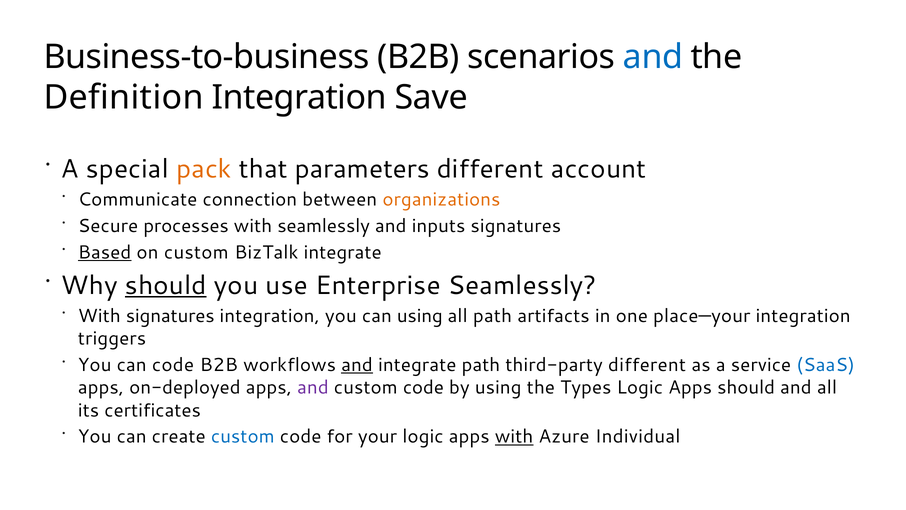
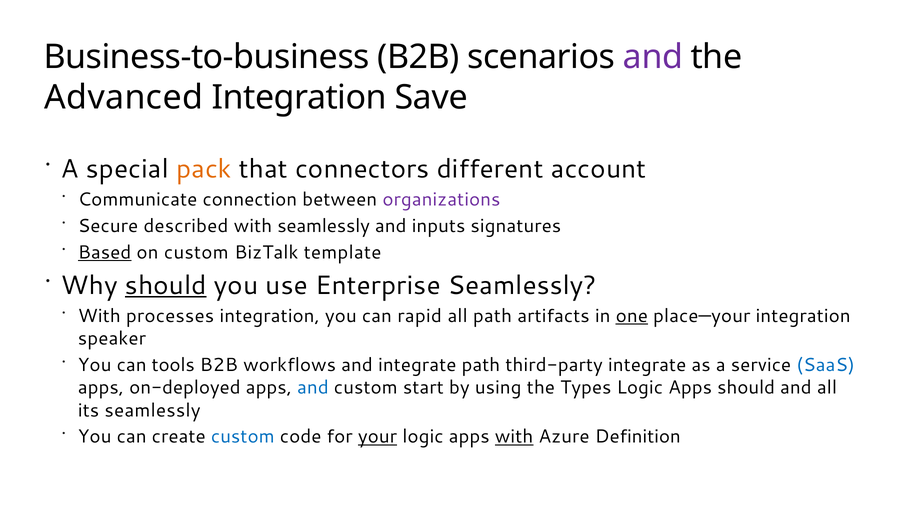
and colour: blue -> purple (653, 57)
Definition: Definition -> Advanced (124, 98)
parameters: parameters -> connectors (362, 169)
organizations colour: orange -> purple (441, 199)
processes: processes -> described (186, 226)
BizTalk integrate: integrate -> template (343, 252)
With signatures: signatures -> processes (170, 316)
can using: using -> rapid (420, 316)
one underline: none -> present (632, 316)
triggers: triggers -> speaker (112, 338)
can code: code -> tools (173, 365)
and underline: present -> none (357, 365)
third-party different: different -> integrate (647, 365)
and colour: purple -> blue (313, 387)
code: code -> start (423, 387)
its certificates: certificates -> seamlessly (153, 410)
your underline: none -> present (378, 436)
Individual: Individual -> Definition (638, 436)
